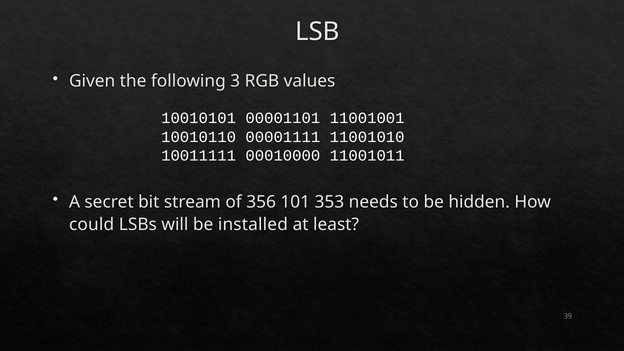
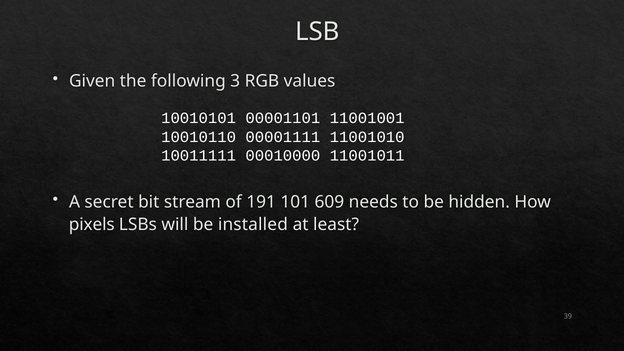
356: 356 -> 191 (261, 202)
353: 353 -> 609 (329, 202)
could: could -> pixels (92, 225)
